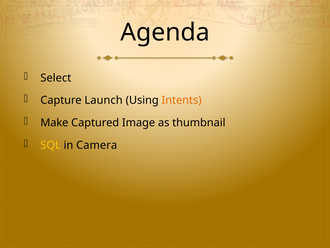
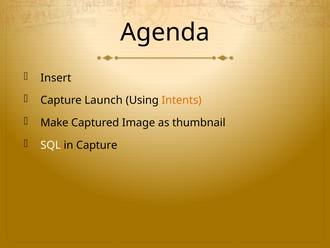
Select: Select -> Insert (56, 78)
SQL colour: yellow -> white (51, 145)
in Camera: Camera -> Capture (97, 145)
